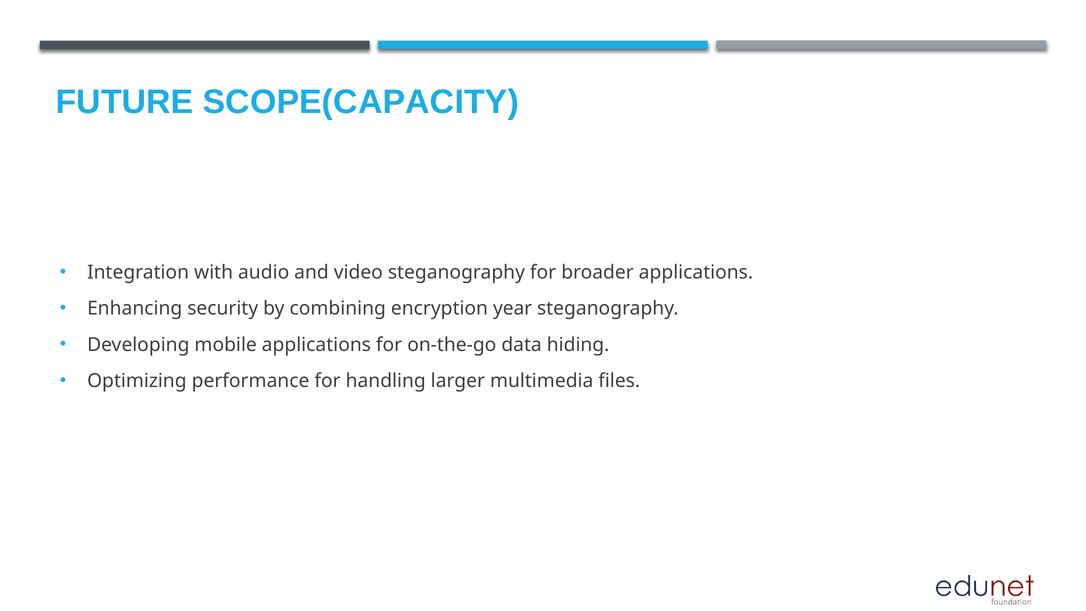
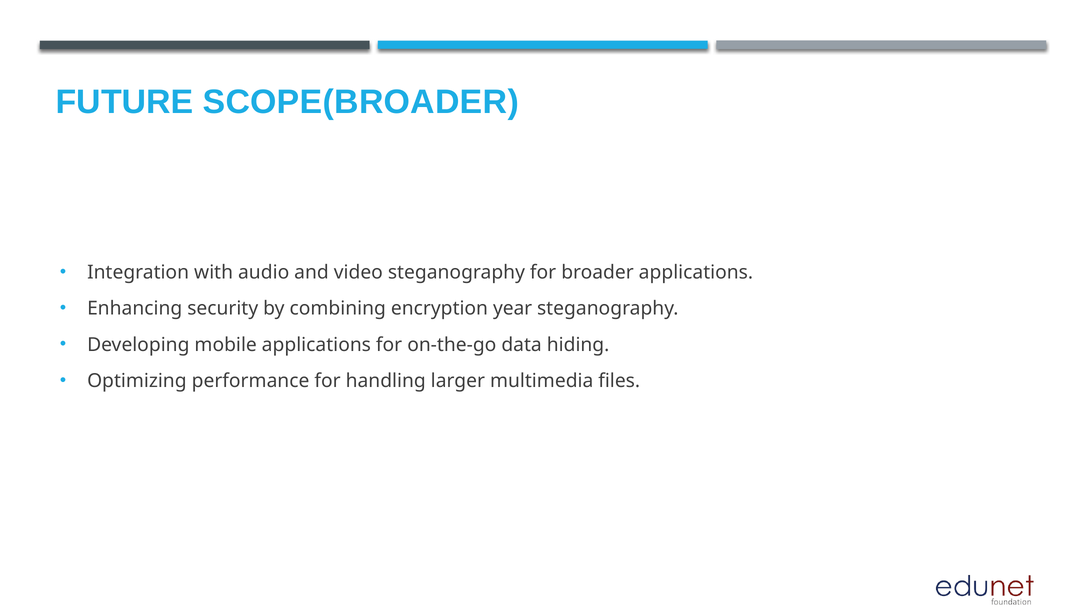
SCOPE(CAPACITY: SCOPE(CAPACITY -> SCOPE(BROADER (361, 102)
